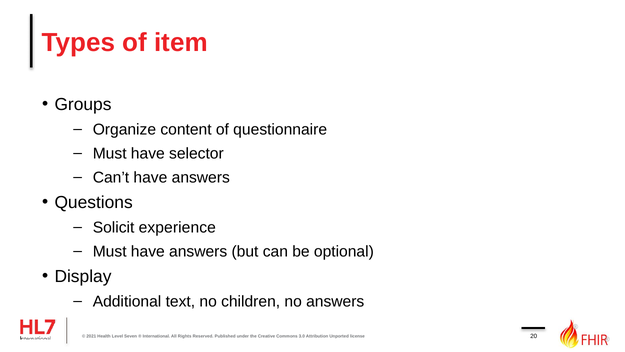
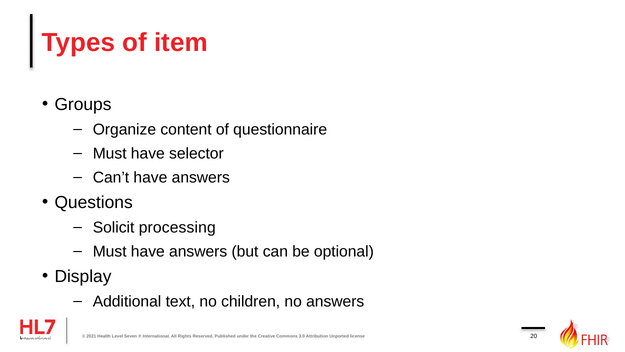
experience: experience -> processing (177, 227)
